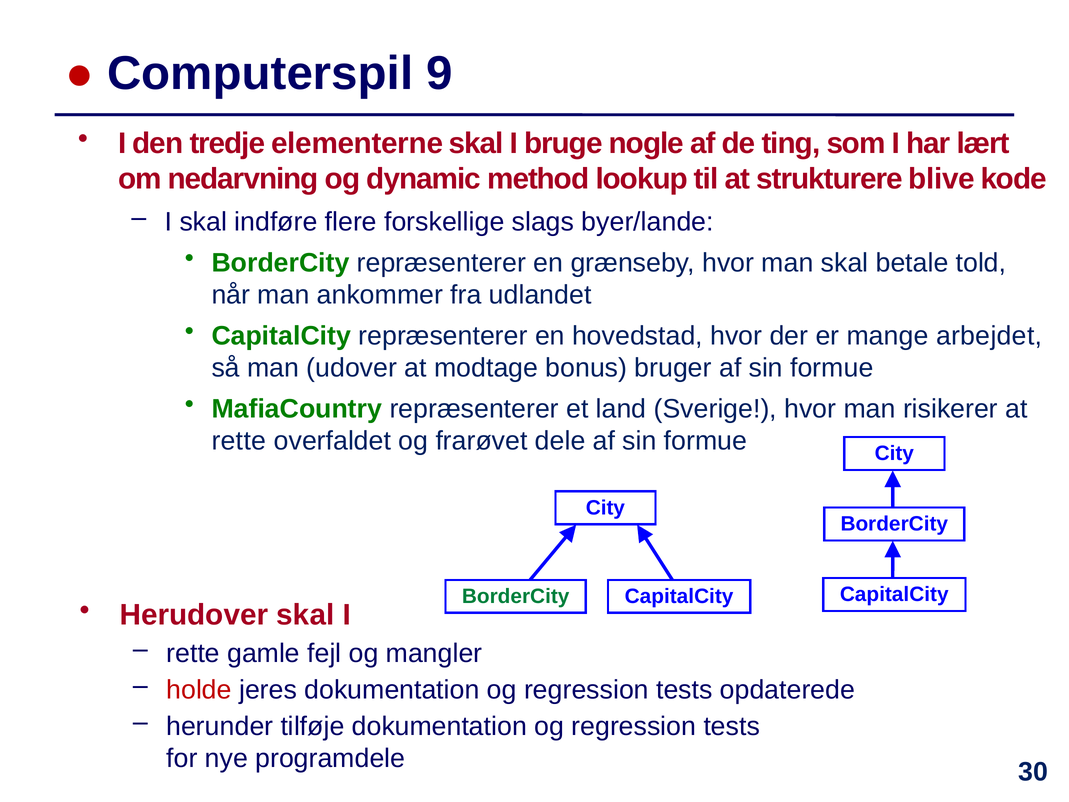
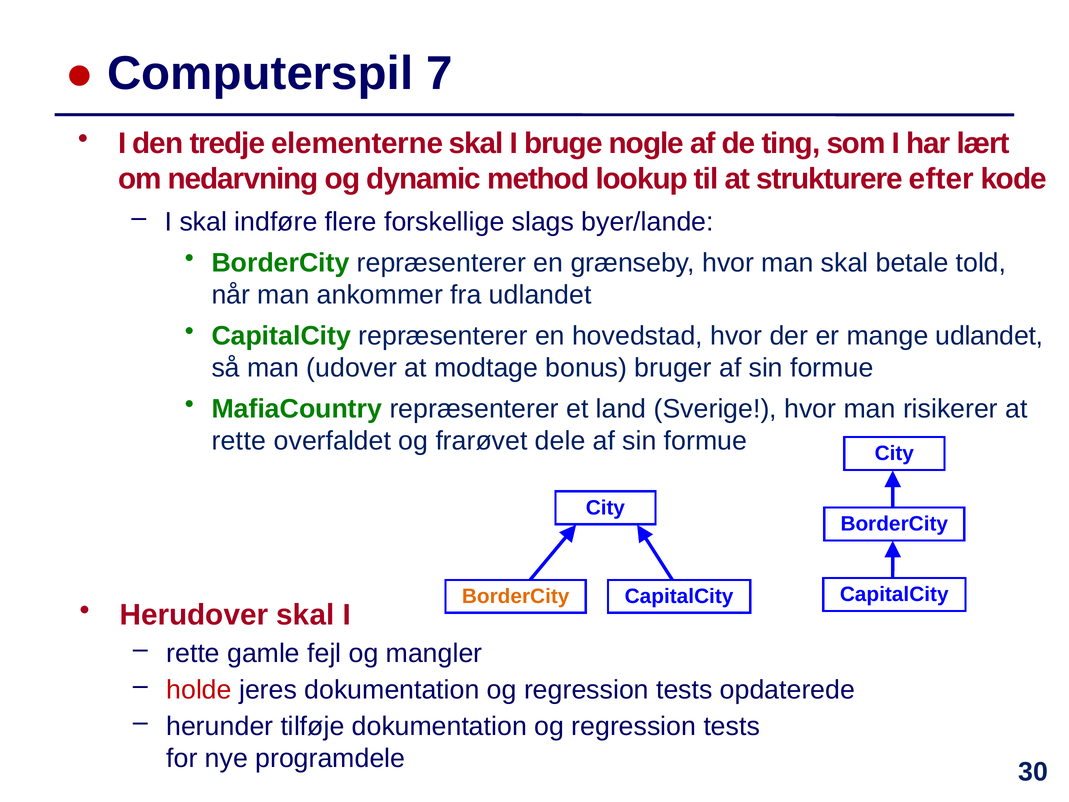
9: 9 -> 7 (440, 74)
blive: blive -> efter (941, 179)
mange arbejdet: arbejdet -> udlandet (989, 336)
BorderCity colour: green -> orange (516, 596)
